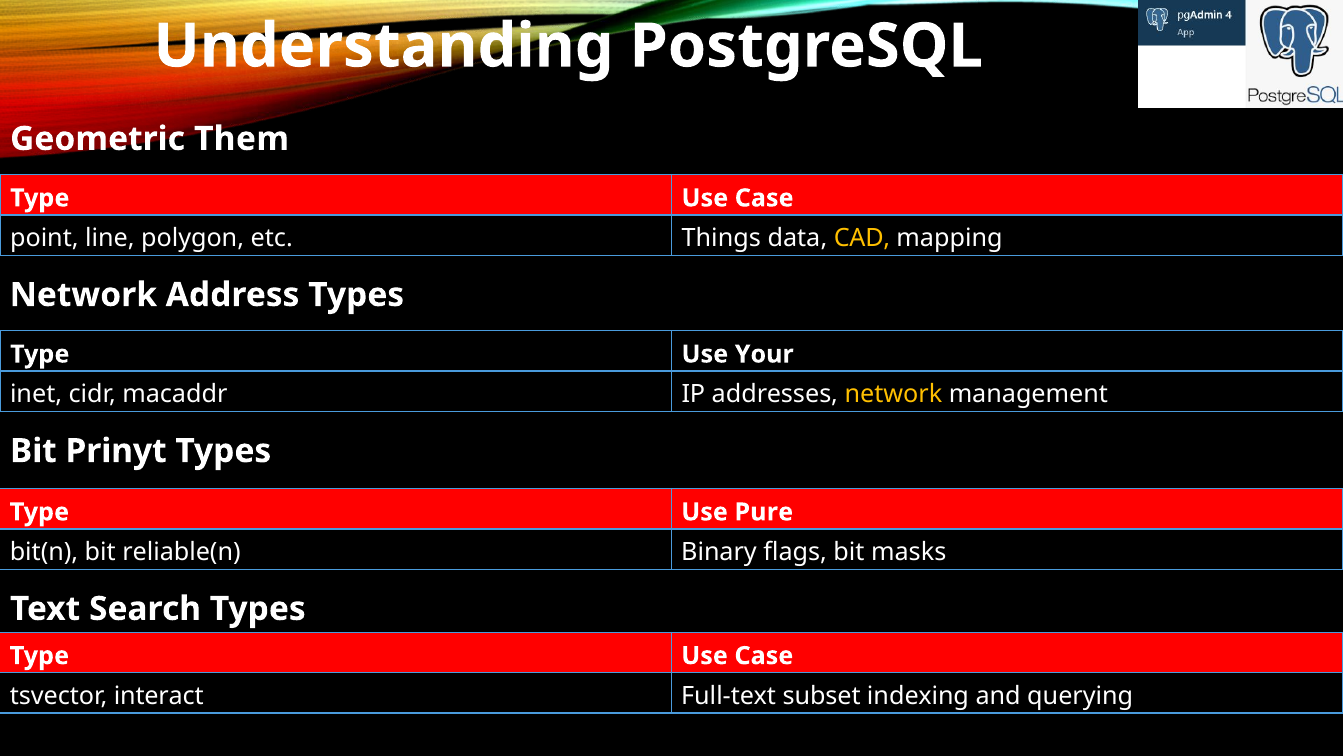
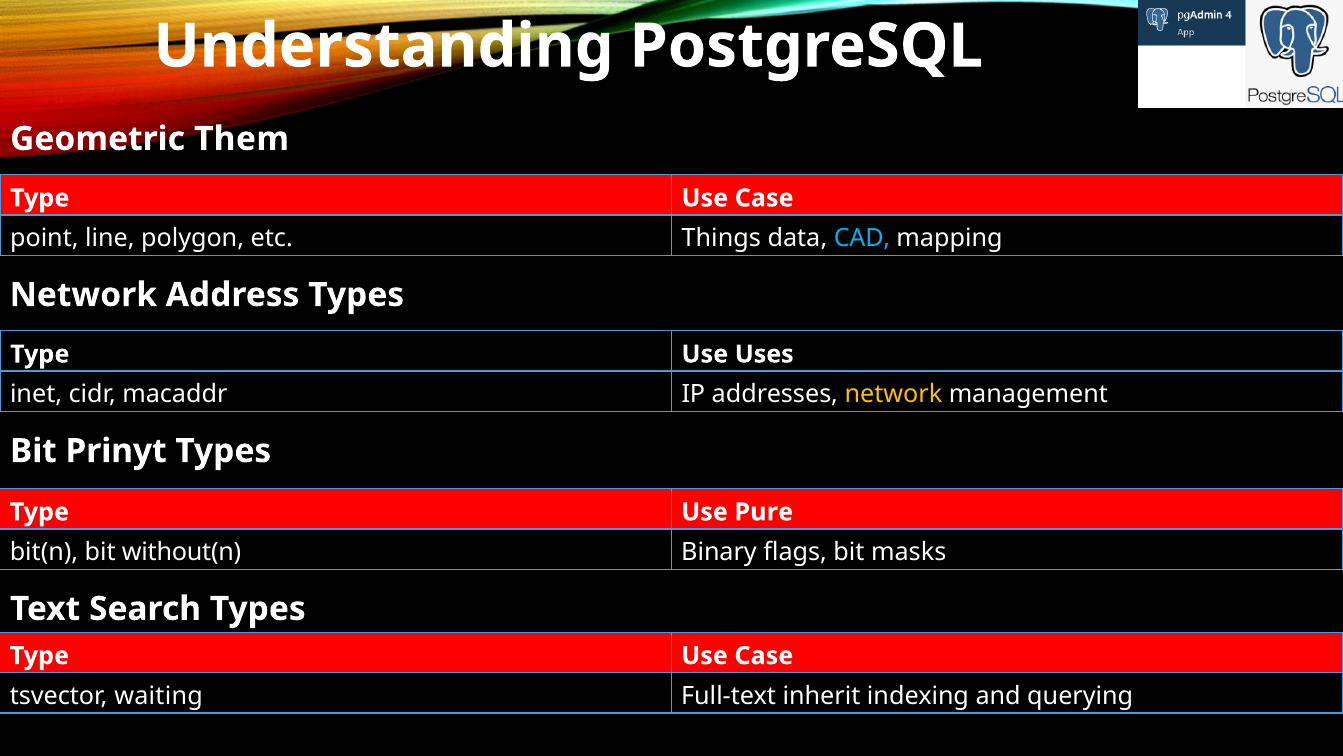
CAD colour: yellow -> light blue (862, 238)
Your: Your -> Uses (764, 354)
reliable(n: reliable(n -> without(n (182, 552)
interact: interact -> waiting (159, 696)
subset: subset -> inherit (822, 696)
